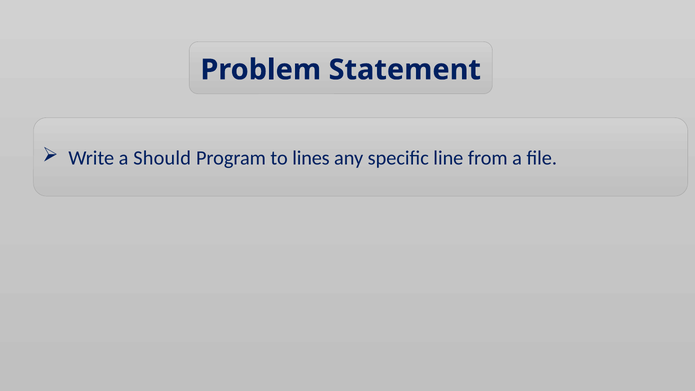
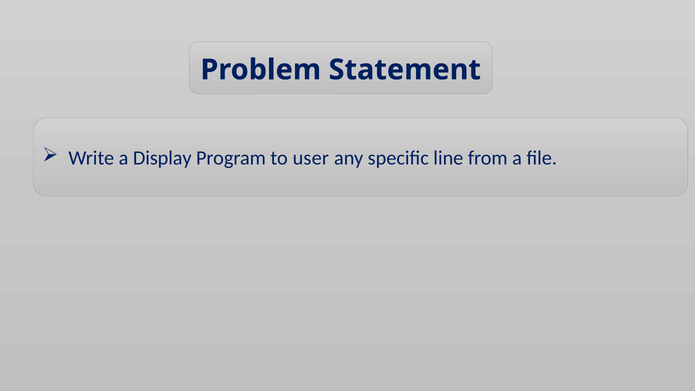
Should: Should -> Display (162, 158)
lines: lines -> user (311, 158)
